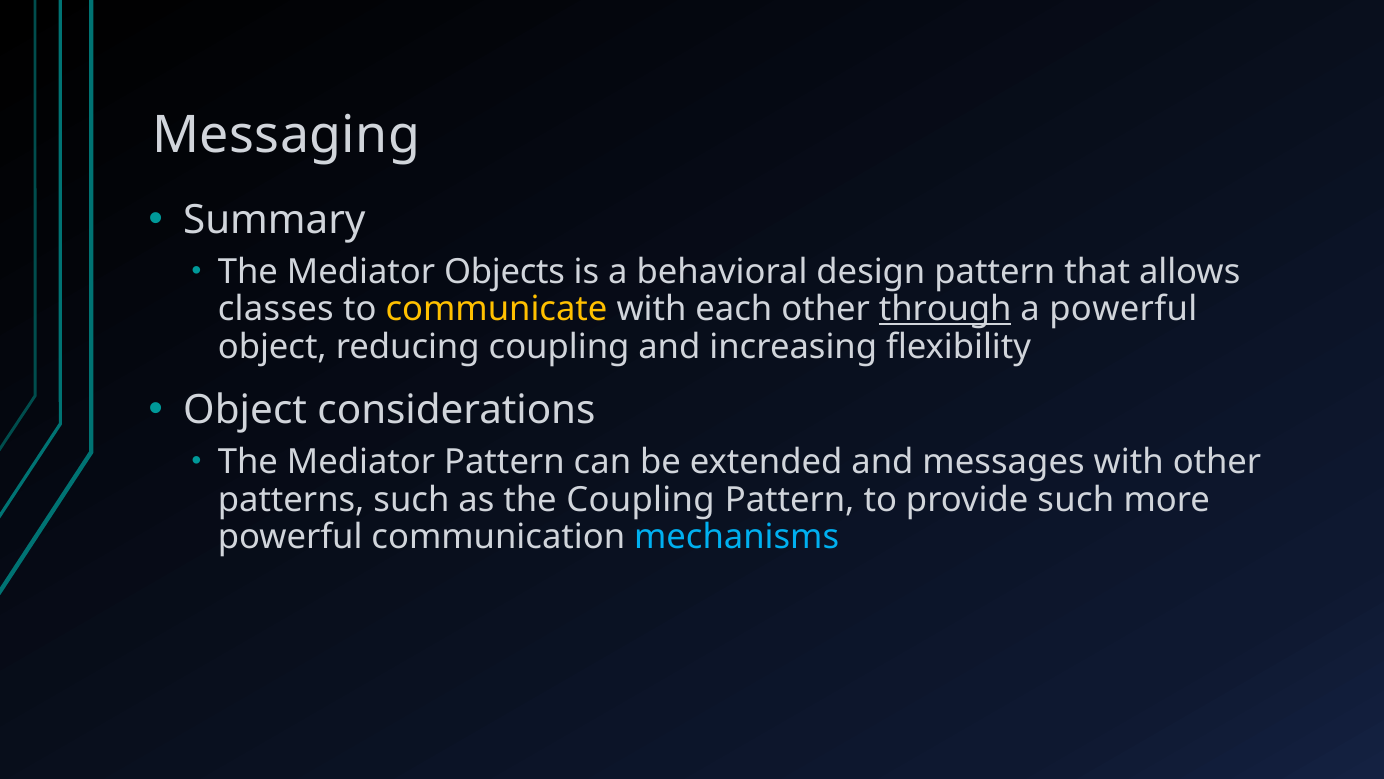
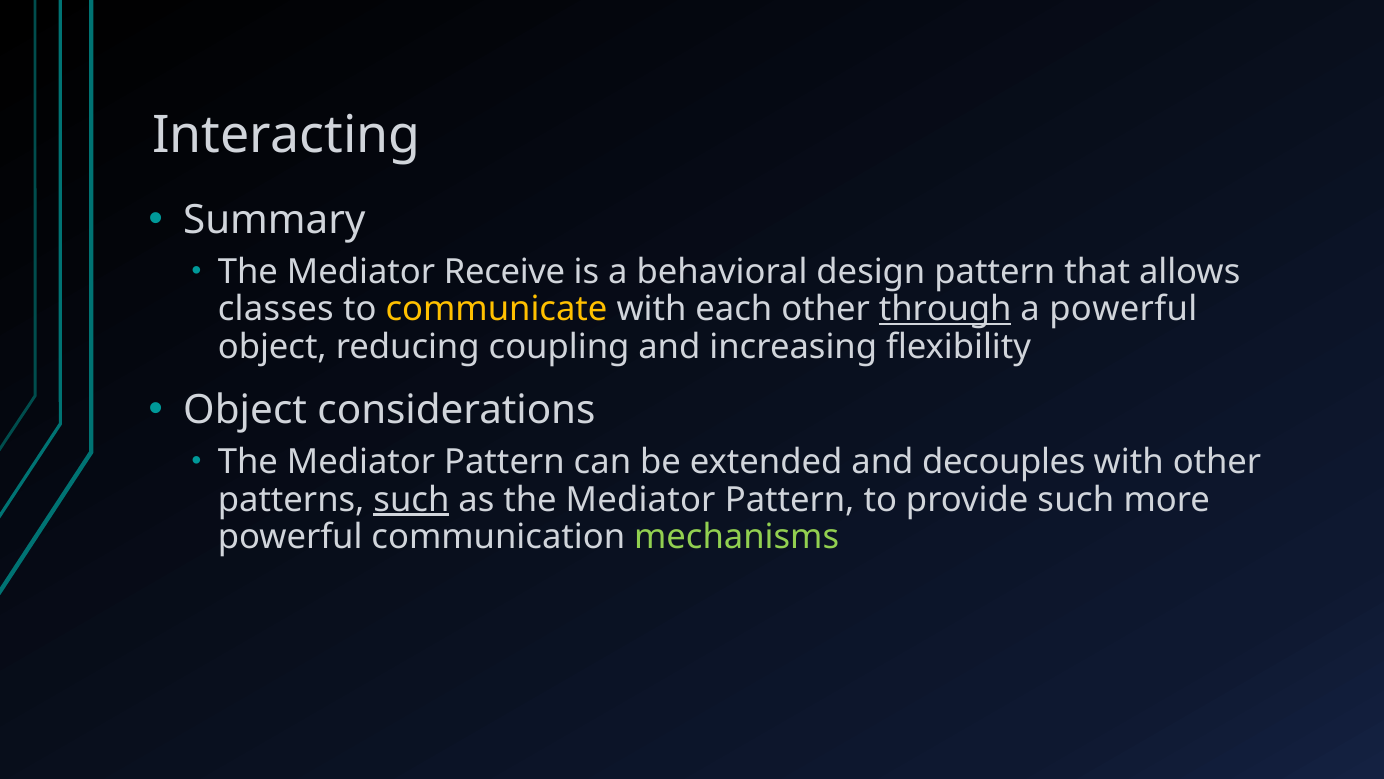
Messaging: Messaging -> Interacting (286, 135)
Objects: Objects -> Receive (505, 272)
messages: messages -> decouples (1004, 462)
such underline: none -> present (411, 499)
as the Coupling: Coupling -> Mediator (641, 499)
mechanisms colour: light blue -> light green (737, 537)
